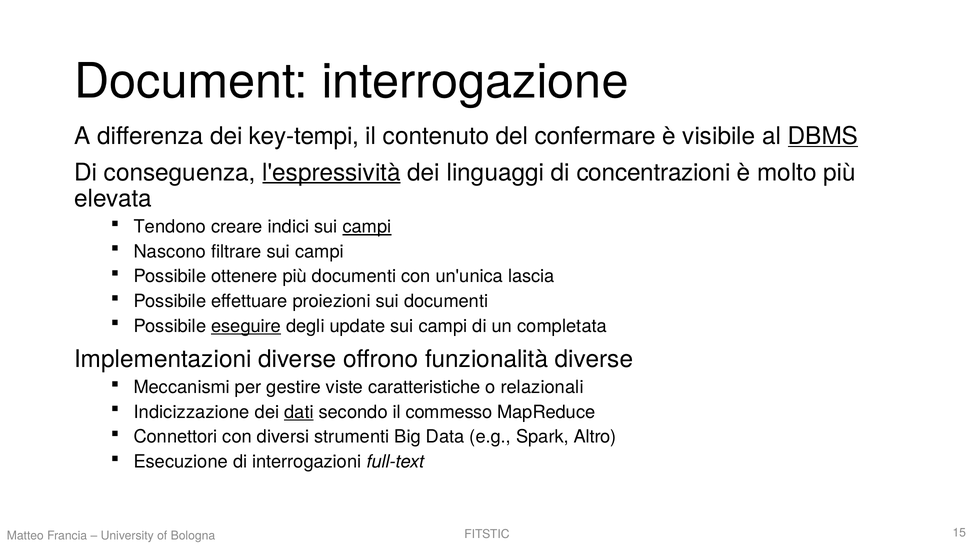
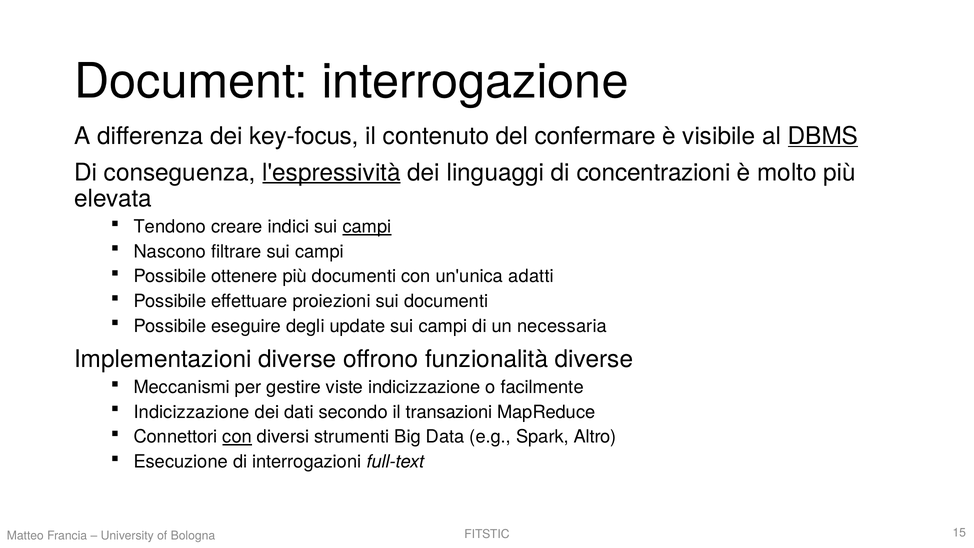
key-tempi: key-tempi -> key-focus (304, 136)
lascia: lascia -> adatti (531, 276)
eseguire underline: present -> none (246, 326)
completata: completata -> necessaria (562, 326)
viste caratteristiche: caratteristiche -> indicizzazione (424, 387)
relazionali: relazionali -> facilmente (542, 387)
dati underline: present -> none (299, 412)
commesso: commesso -> transazioni (449, 412)
con underline: none -> present (237, 437)
